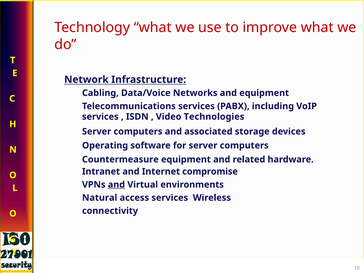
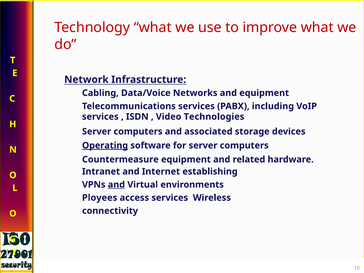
Operating underline: none -> present (105, 145)
compromise: compromise -> establishing (210, 172)
Natural: Natural -> Ployees (100, 198)
